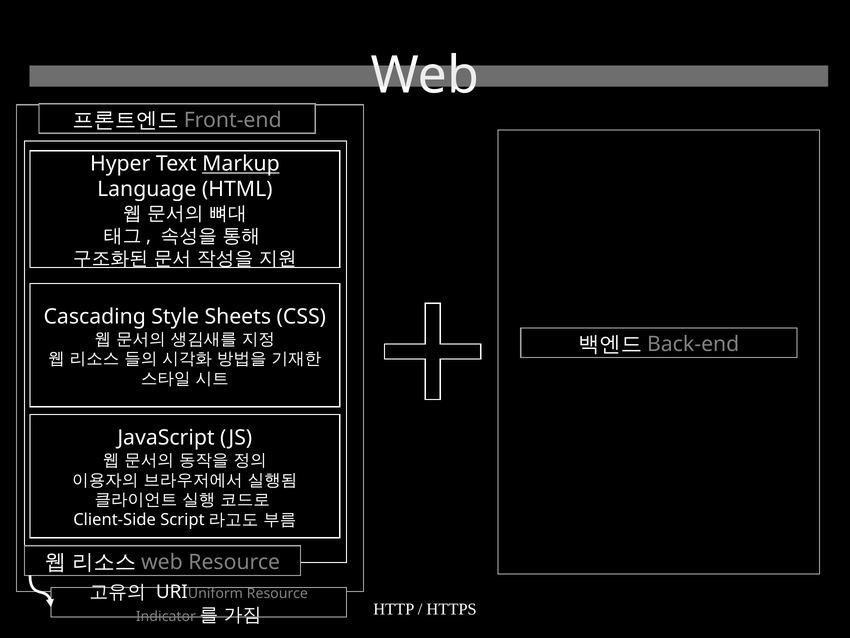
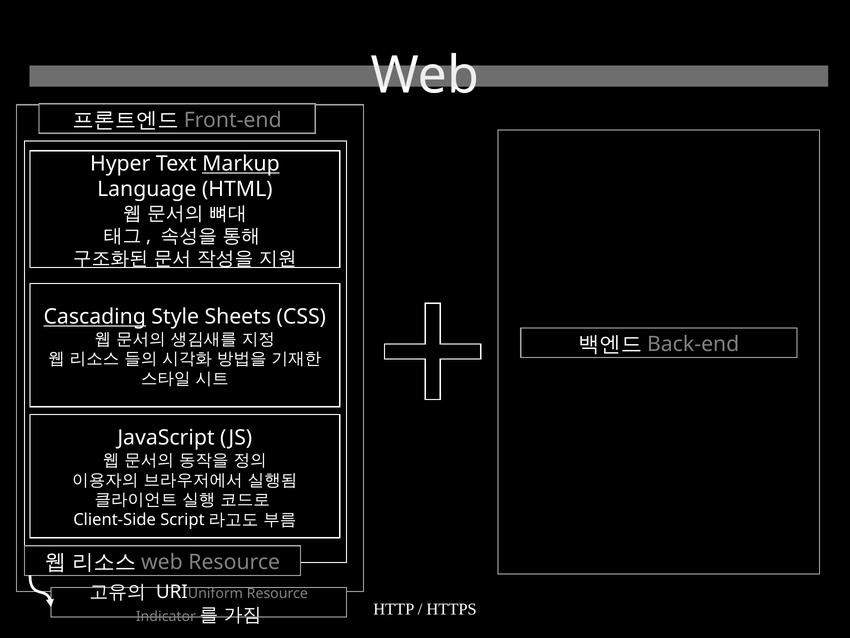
Cascading underline: none -> present (95, 317)
